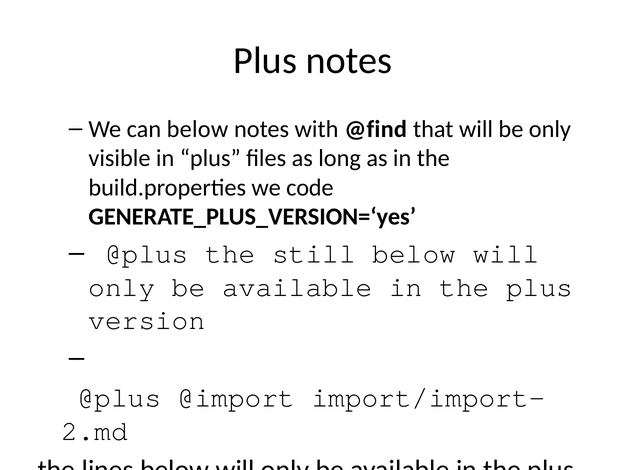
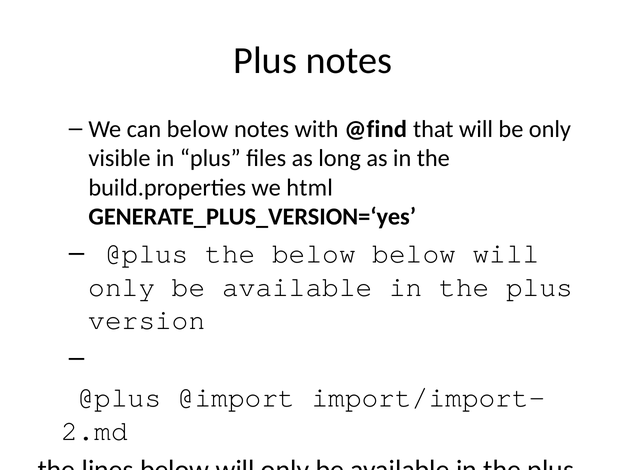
code: code -> html (310, 187)
the still: still -> below (314, 253)
